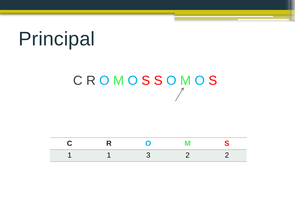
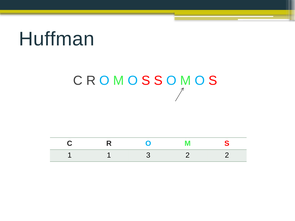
Principal: Principal -> Huffman (57, 39)
